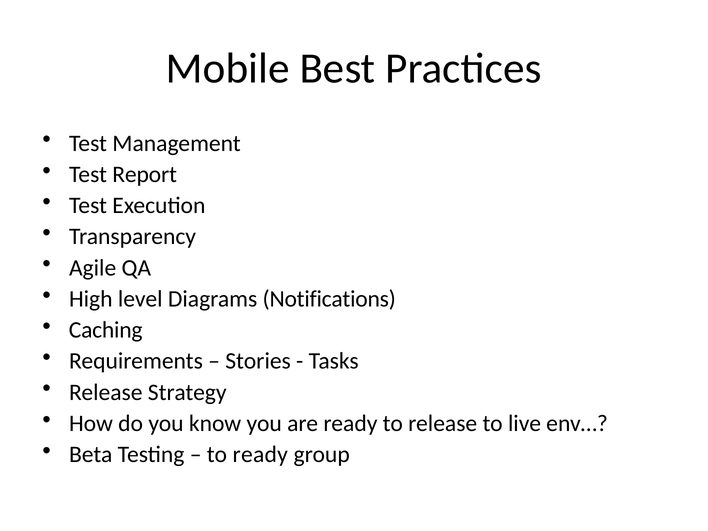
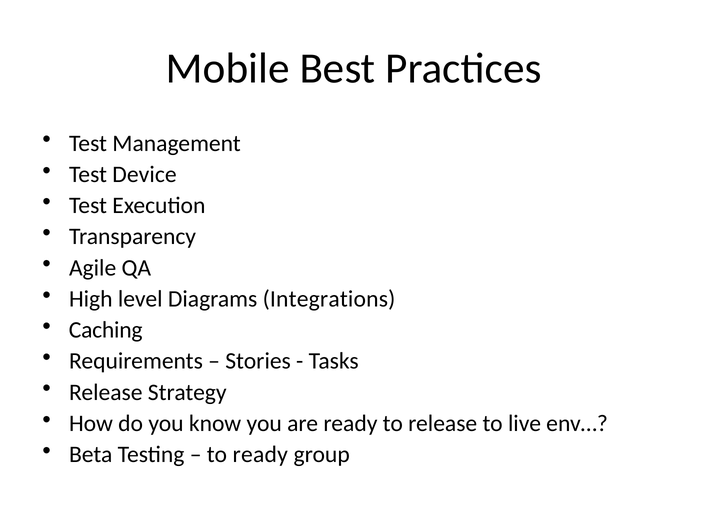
Report: Report -> Device (145, 174)
Notifications: Notifications -> Integrations (329, 299)
